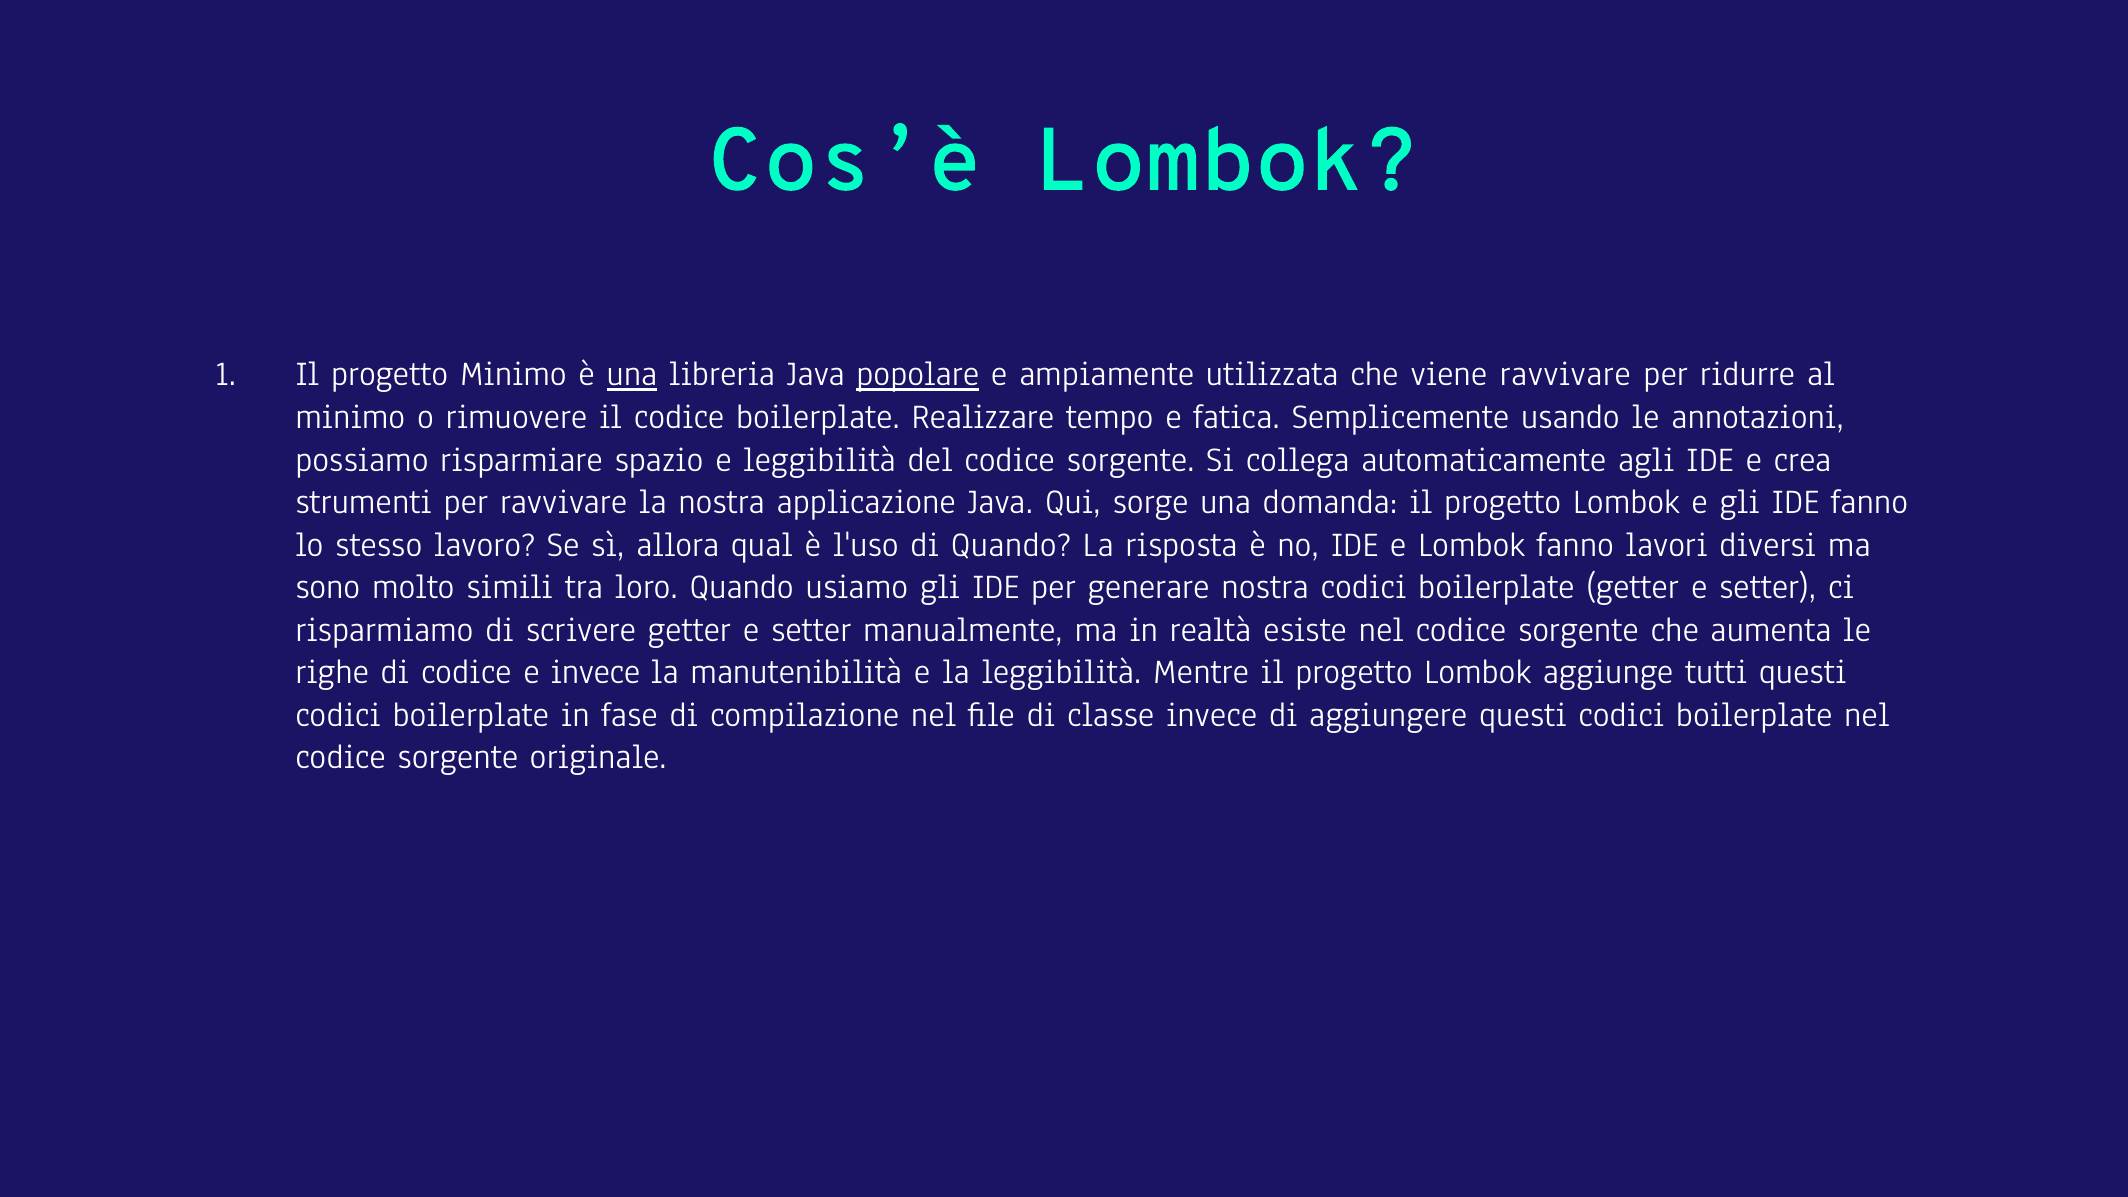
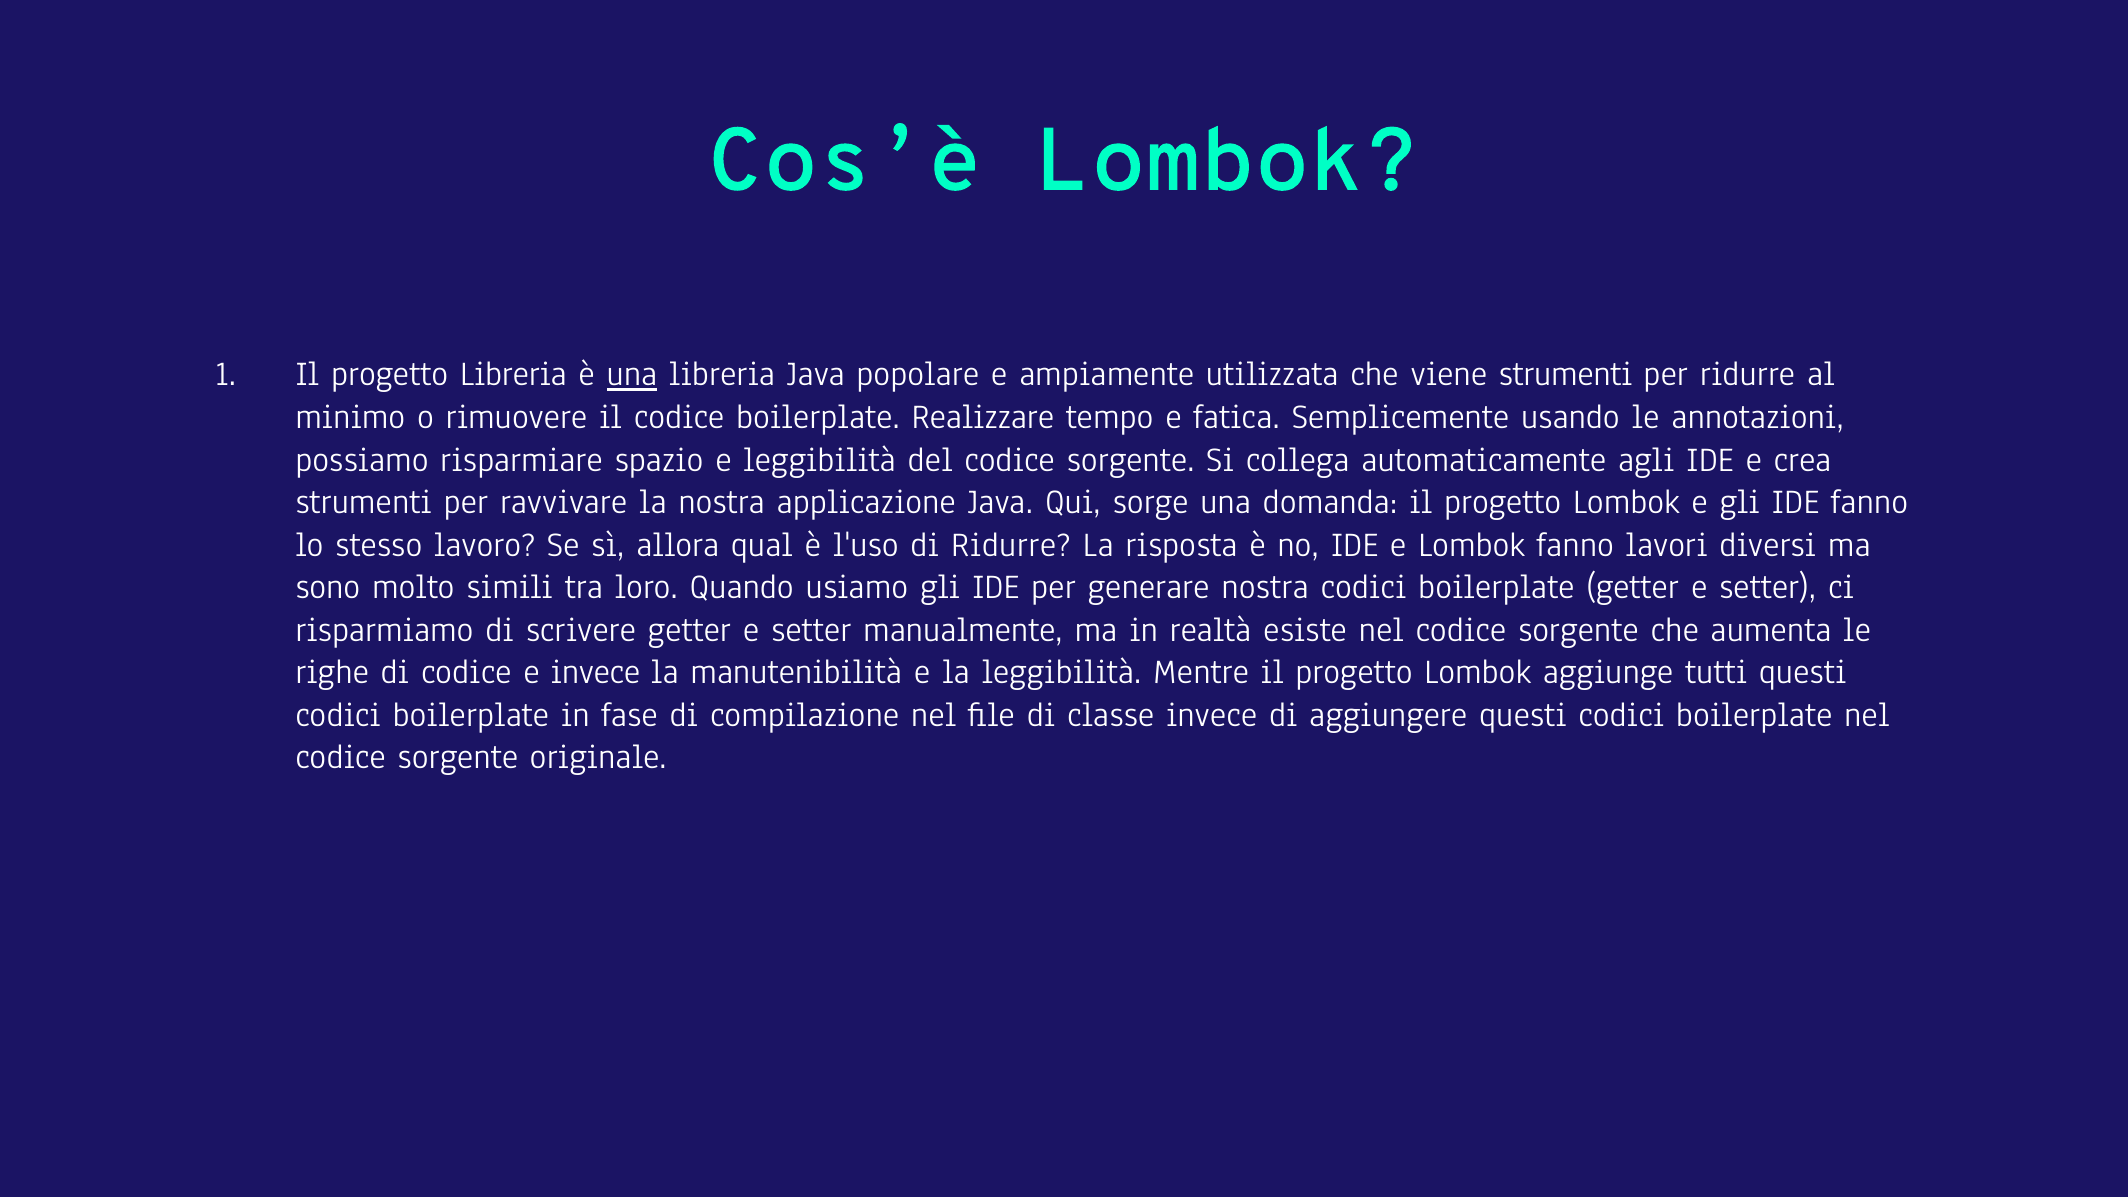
progetto Minimo: Minimo -> Libreria (513, 374)
popolare underline: present -> none (918, 374)
viene ravvivare: ravvivare -> strumenti (1566, 374)
di Quando: Quando -> Ridurre (1011, 545)
